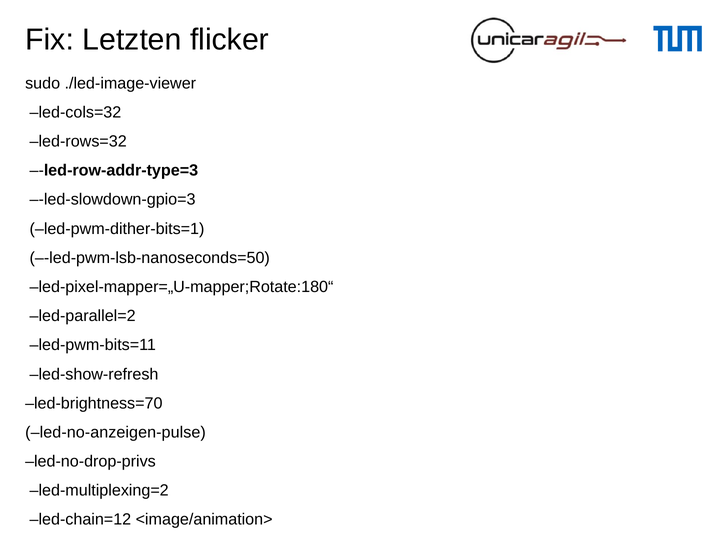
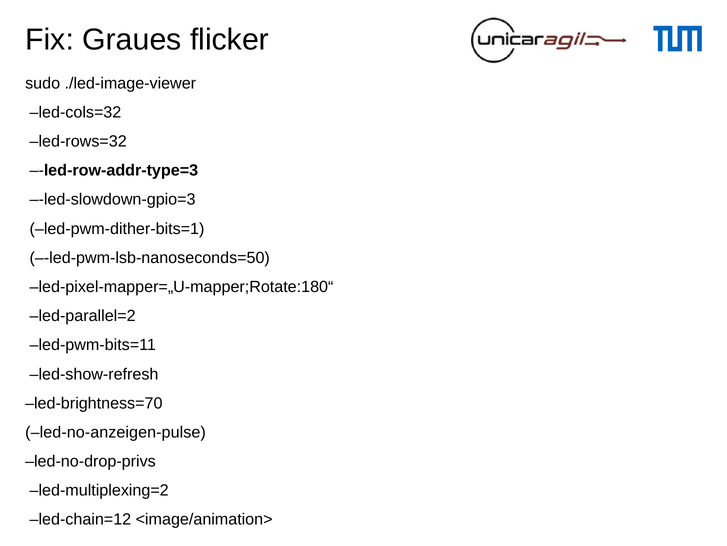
Letzten: Letzten -> Graues (132, 40)
